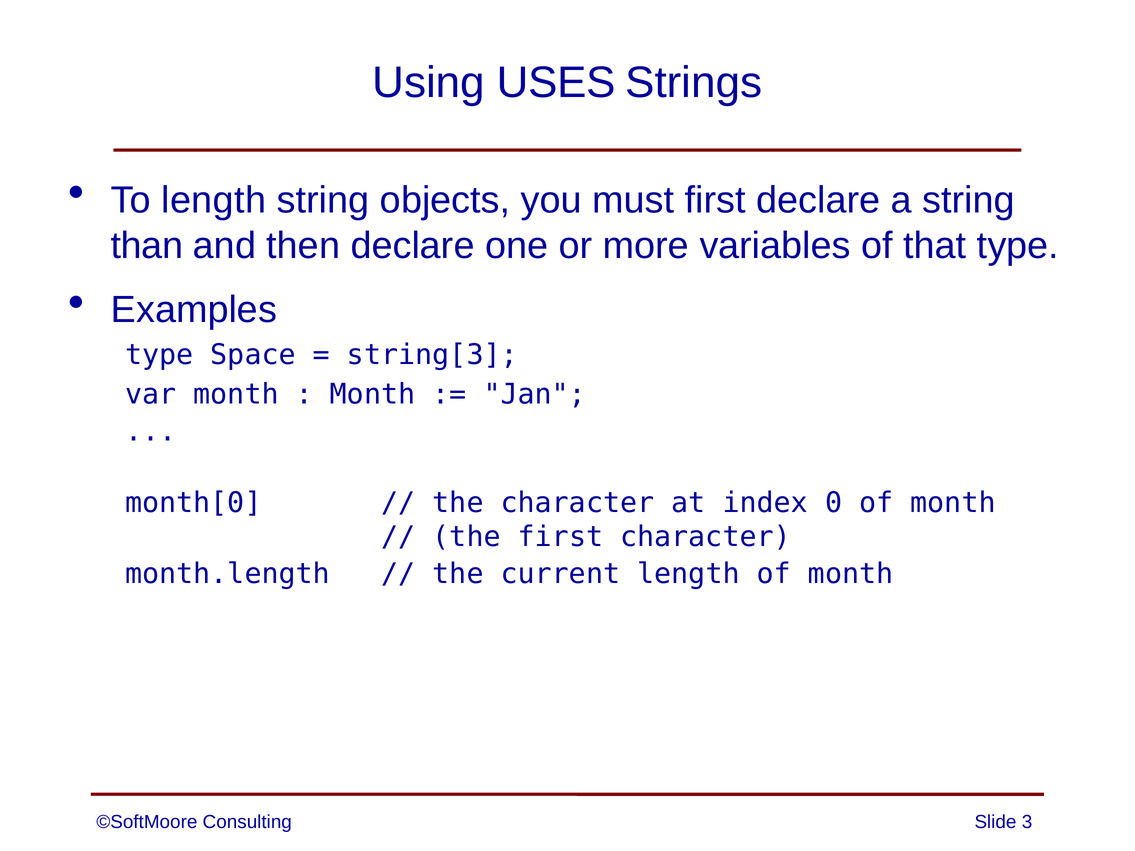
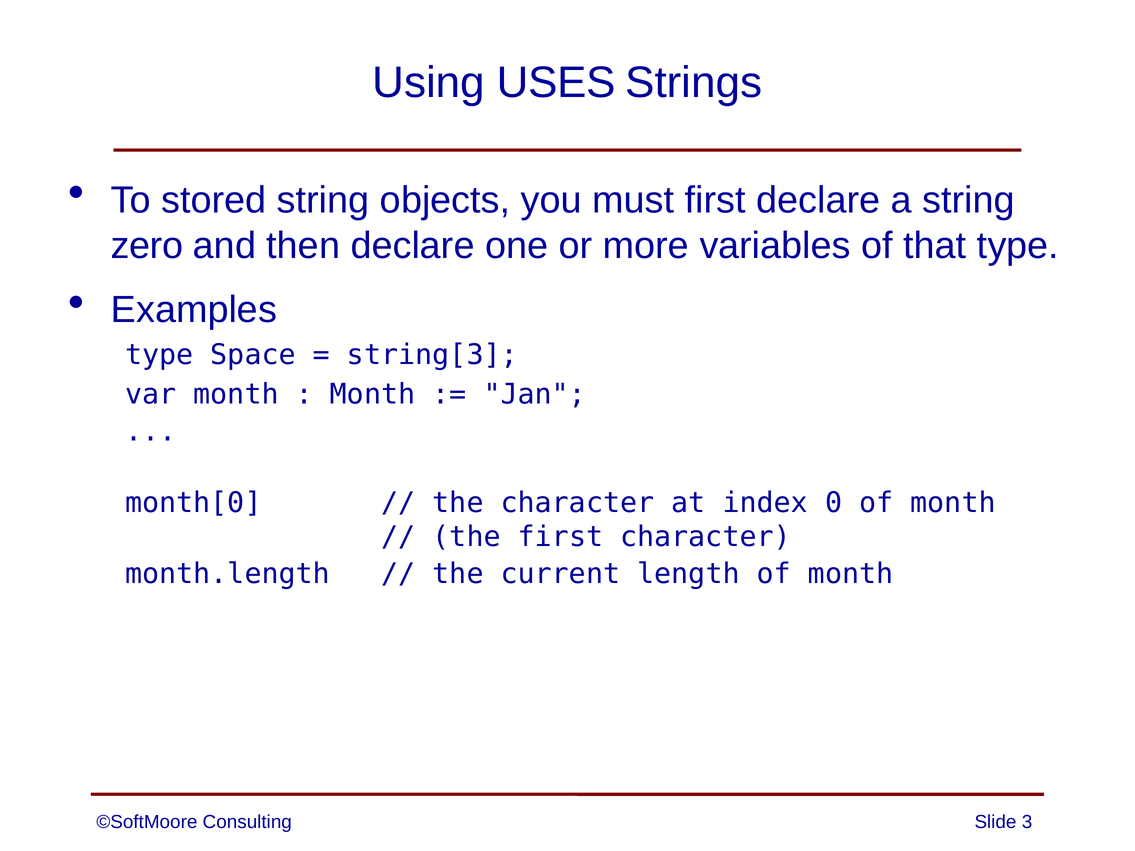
To length: length -> stored (214, 200)
than: than -> zero (147, 246)
